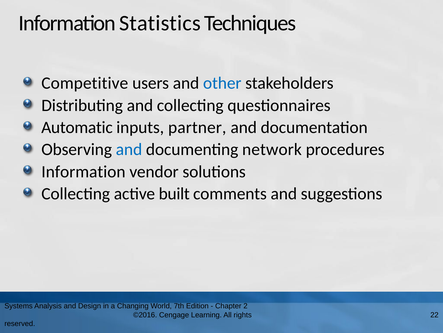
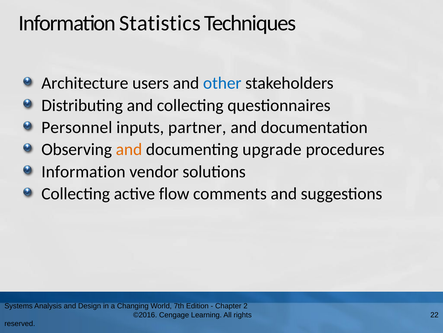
Competitive: Competitive -> Architecture (85, 83)
Automatic: Automatic -> Personnel (77, 127)
and colour: blue -> orange (129, 149)
network: network -> upgrade (272, 149)
built: built -> flow (174, 193)
